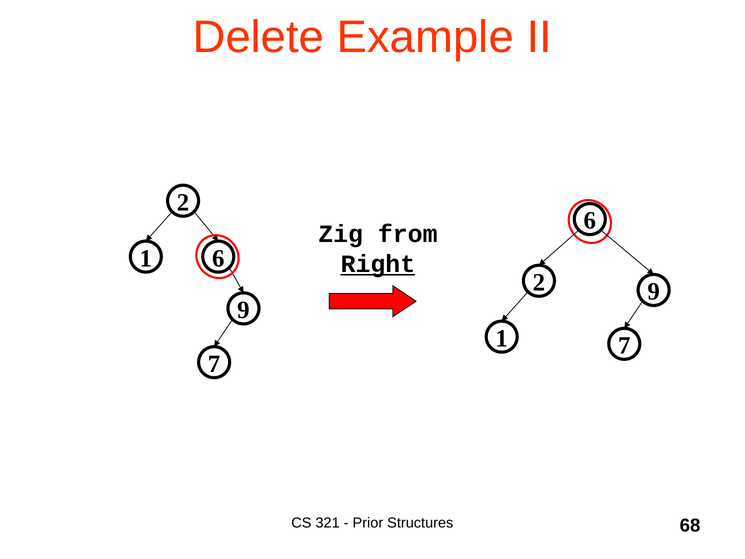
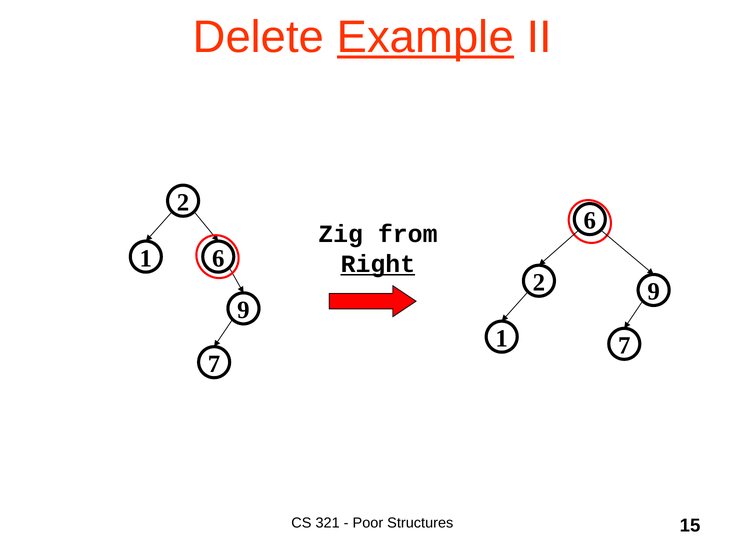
Example underline: none -> present (425, 37)
Prior: Prior -> Poor (368, 523)
68: 68 -> 15 (690, 525)
